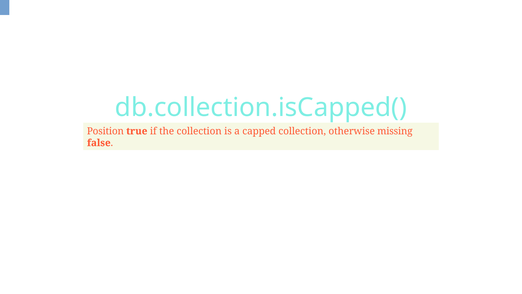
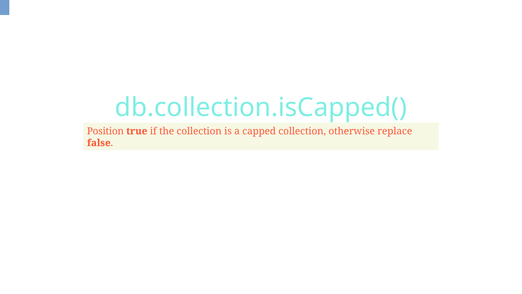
missing: missing -> replace (395, 131)
